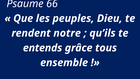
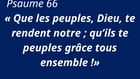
entends: entends -> peuples (42, 48)
